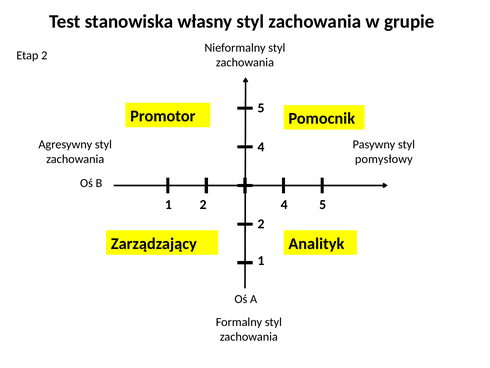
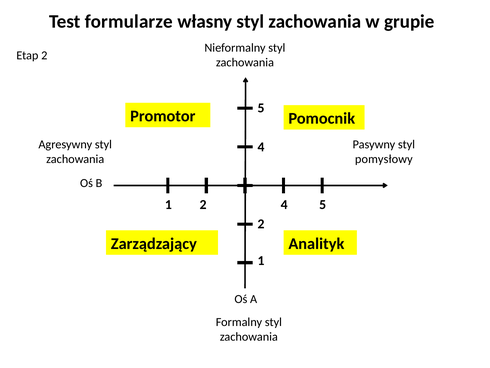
stanowiska: stanowiska -> formularze (129, 21)
